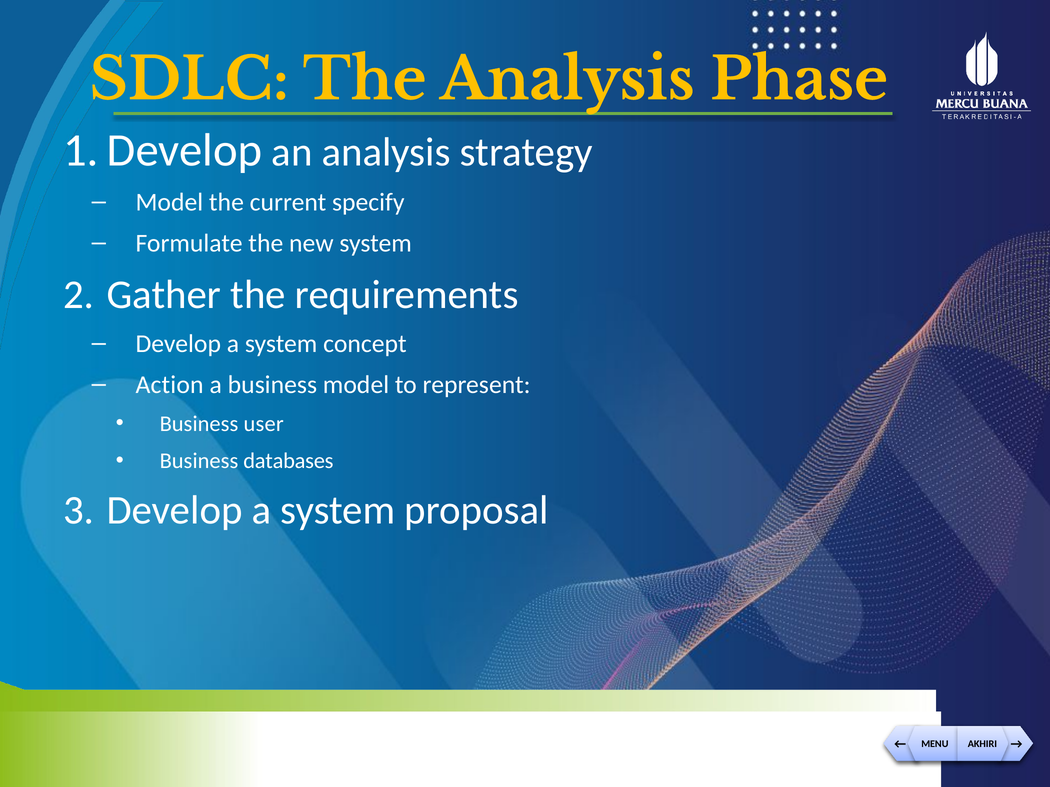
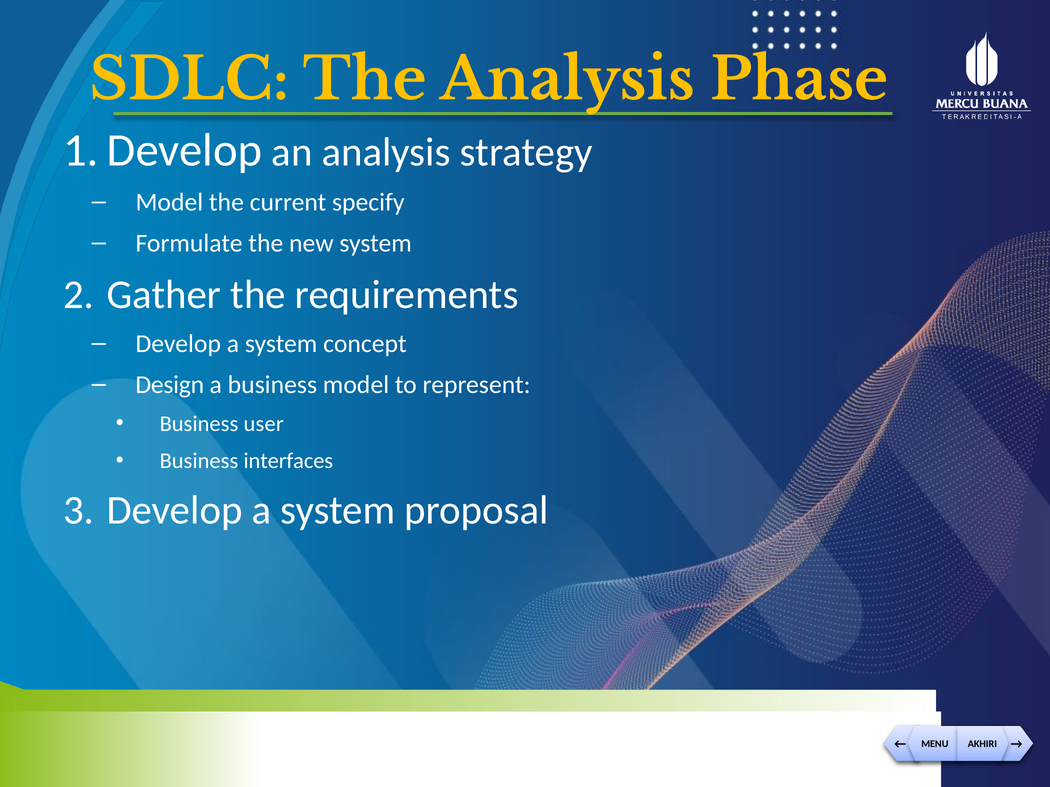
Action: Action -> Design (170, 385)
databases: databases -> interfaces (288, 461)
